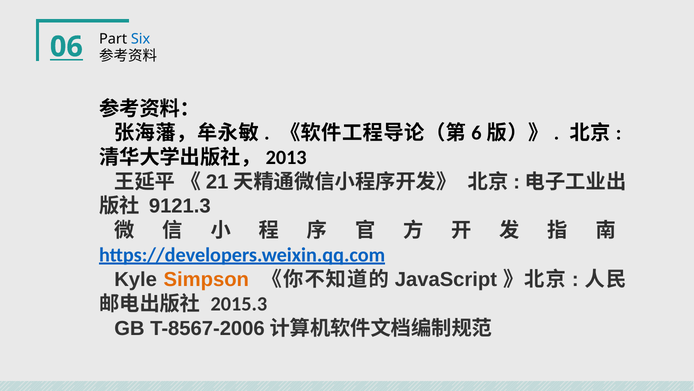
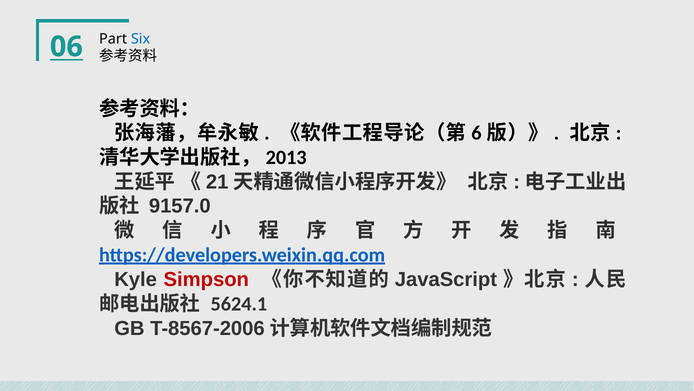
9121.3: 9121.3 -> 9157.0 (180, 206)
Simpson colour: orange -> red (206, 279)
2015.3: 2015.3 -> 5624.1 (239, 304)
